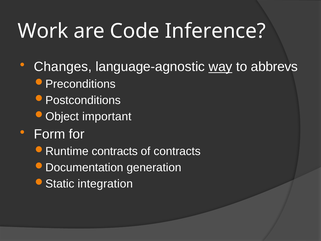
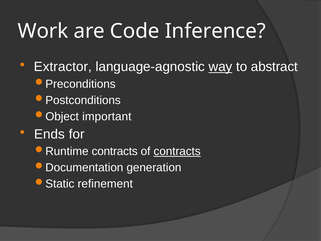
Changes: Changes -> Extractor (63, 67)
abbrevs: abbrevs -> abstract (274, 67)
Form: Form -> Ends (49, 134)
contracts underline: none -> present (177, 151)
integration: integration -> refinement (105, 184)
